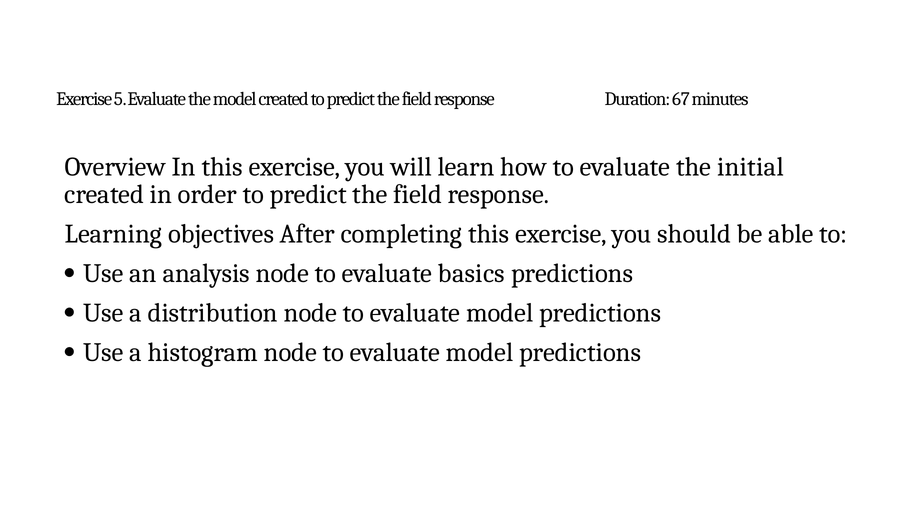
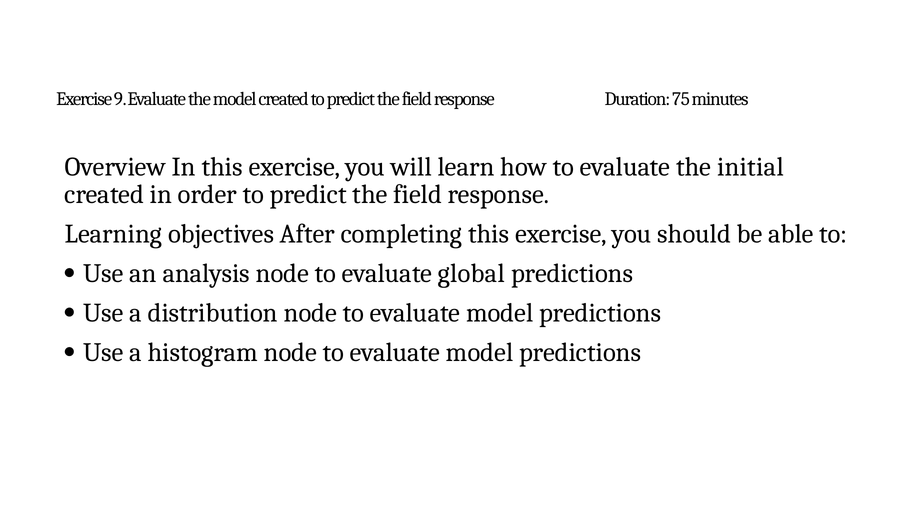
5: 5 -> 9 (120, 99)
67: 67 -> 75 (681, 99)
basics: basics -> global (471, 273)
